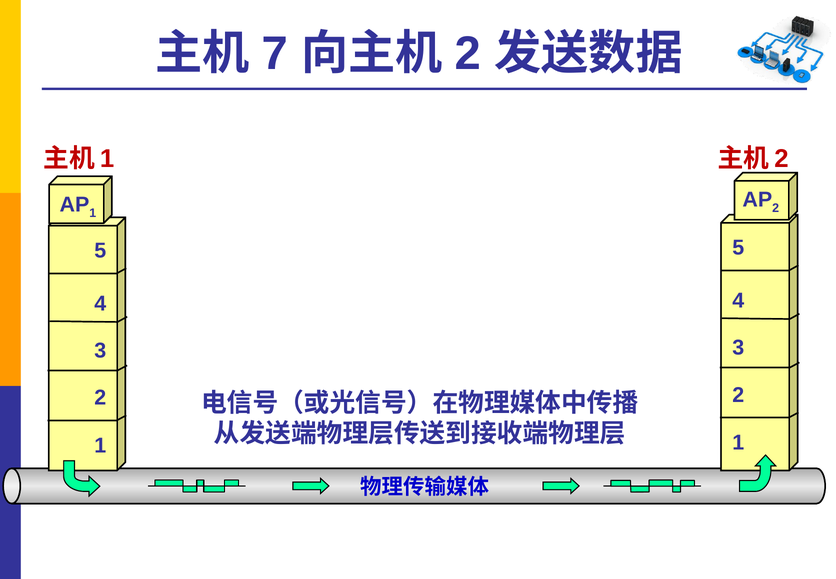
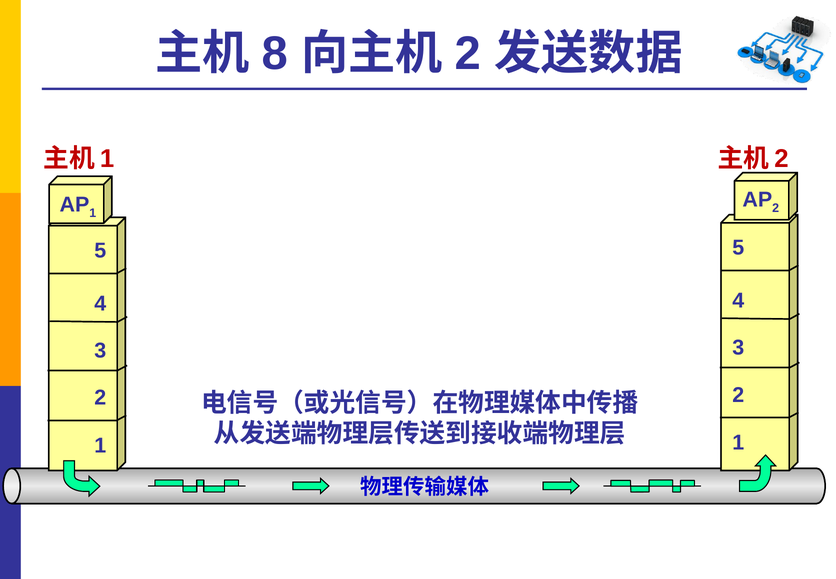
7: 7 -> 8 (275, 54)
